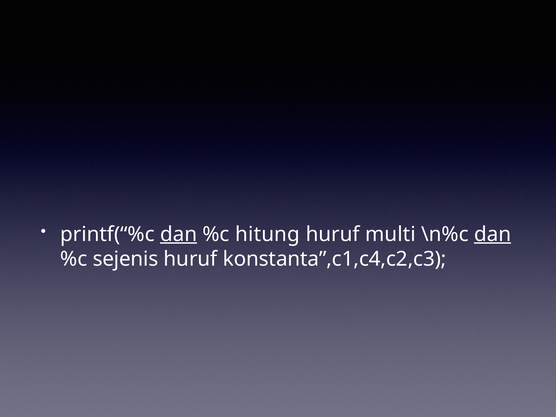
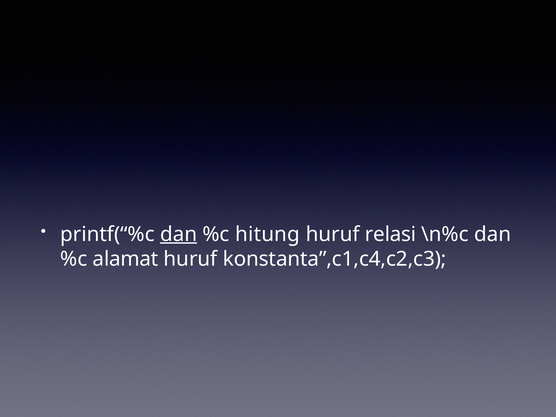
multi: multi -> relasi (391, 234)
dan underline: present -> none (493, 234)
sejenis: sejenis -> alamat (126, 259)
